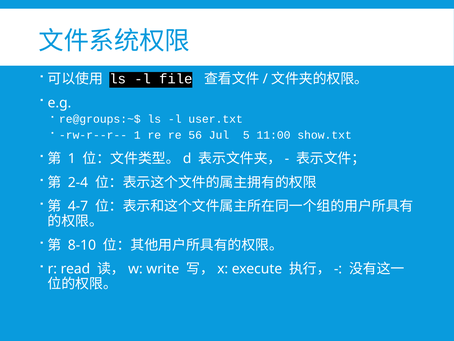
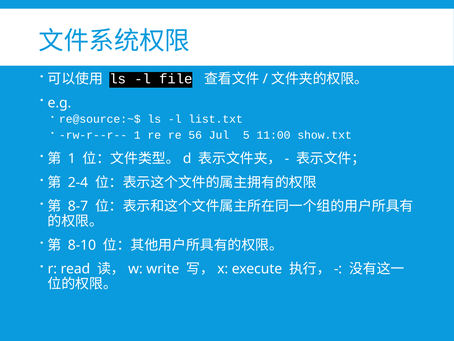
re@groups:~$: re@groups:~$ -> re@source:~$ (100, 119)
user.txt: user.txt -> list.txt (216, 119)
4-7: 4-7 -> 8-7 (78, 206)
